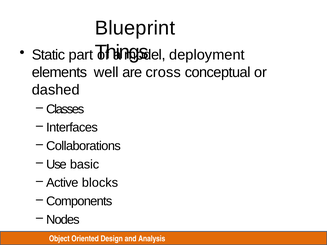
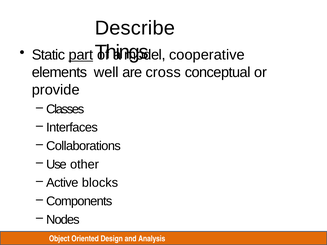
Blueprint: Blueprint -> Describe (135, 28)
part underline: none -> present (81, 55)
deployment: deployment -> cooperative (207, 55)
dashed: dashed -> provide (56, 90)
basic: basic -> other (84, 165)
